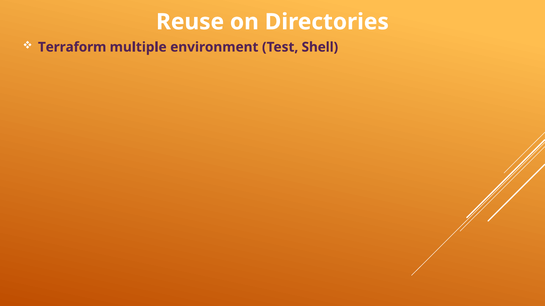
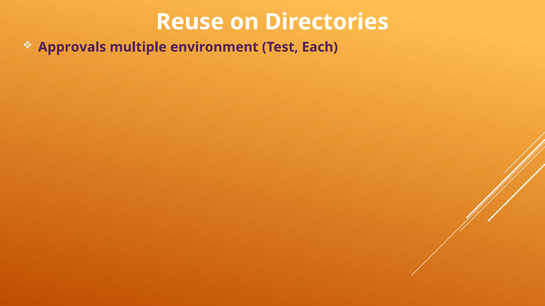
Terraform: Terraform -> Approvals (72, 47)
Shell: Shell -> Each (320, 47)
